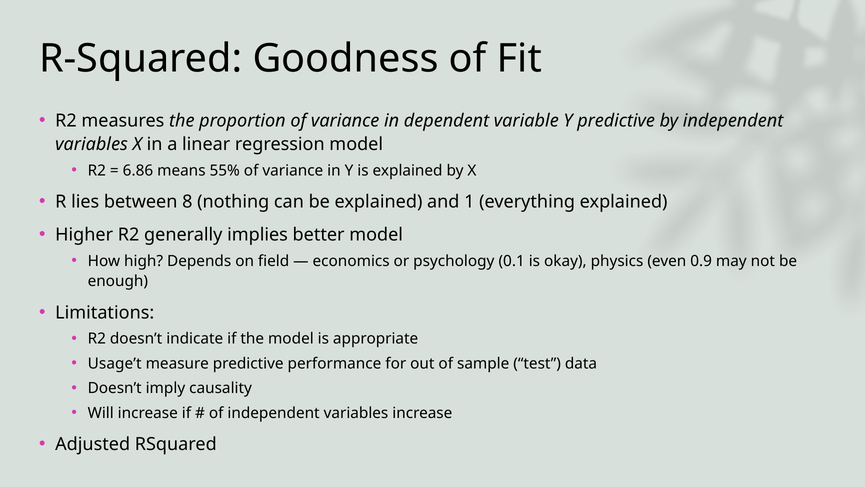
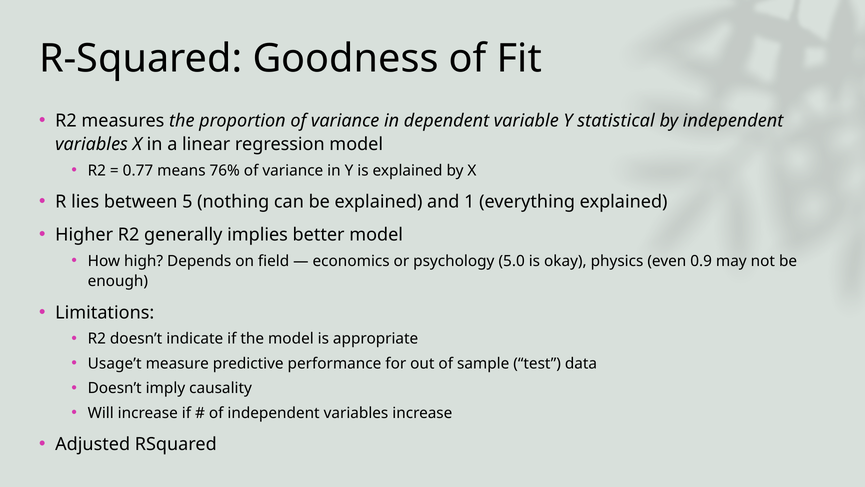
Y predictive: predictive -> statistical (616, 121)
6.86: 6.86 -> 0.77 (138, 170)
55%: 55% -> 76% (225, 170)
8: 8 -> 5 (187, 202)
0.1: 0.1 -> 5.0 (512, 261)
